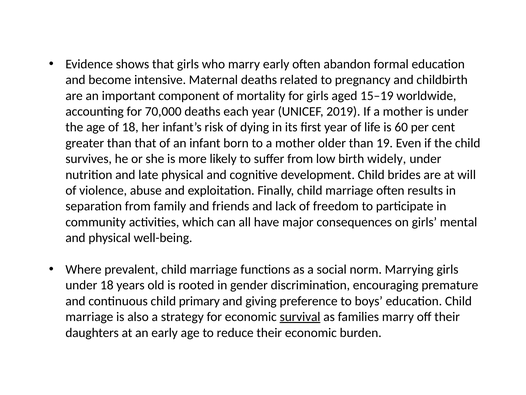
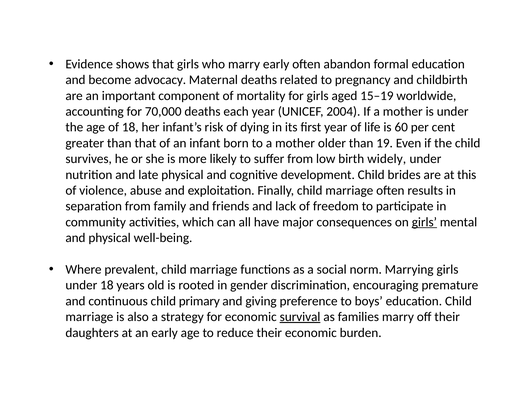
intensive: intensive -> advocacy (160, 80)
2019: 2019 -> 2004 (343, 111)
will: will -> this (467, 174)
girls underline: none -> present (424, 222)
